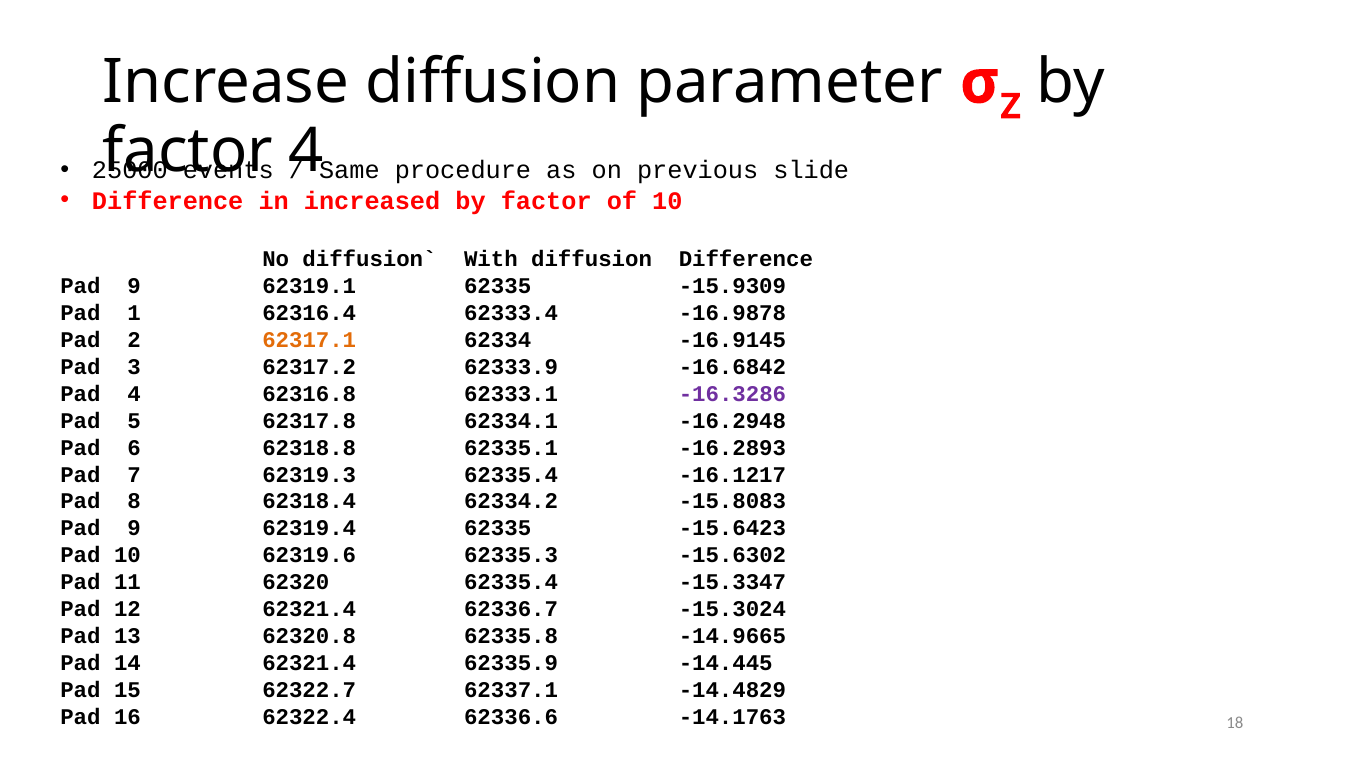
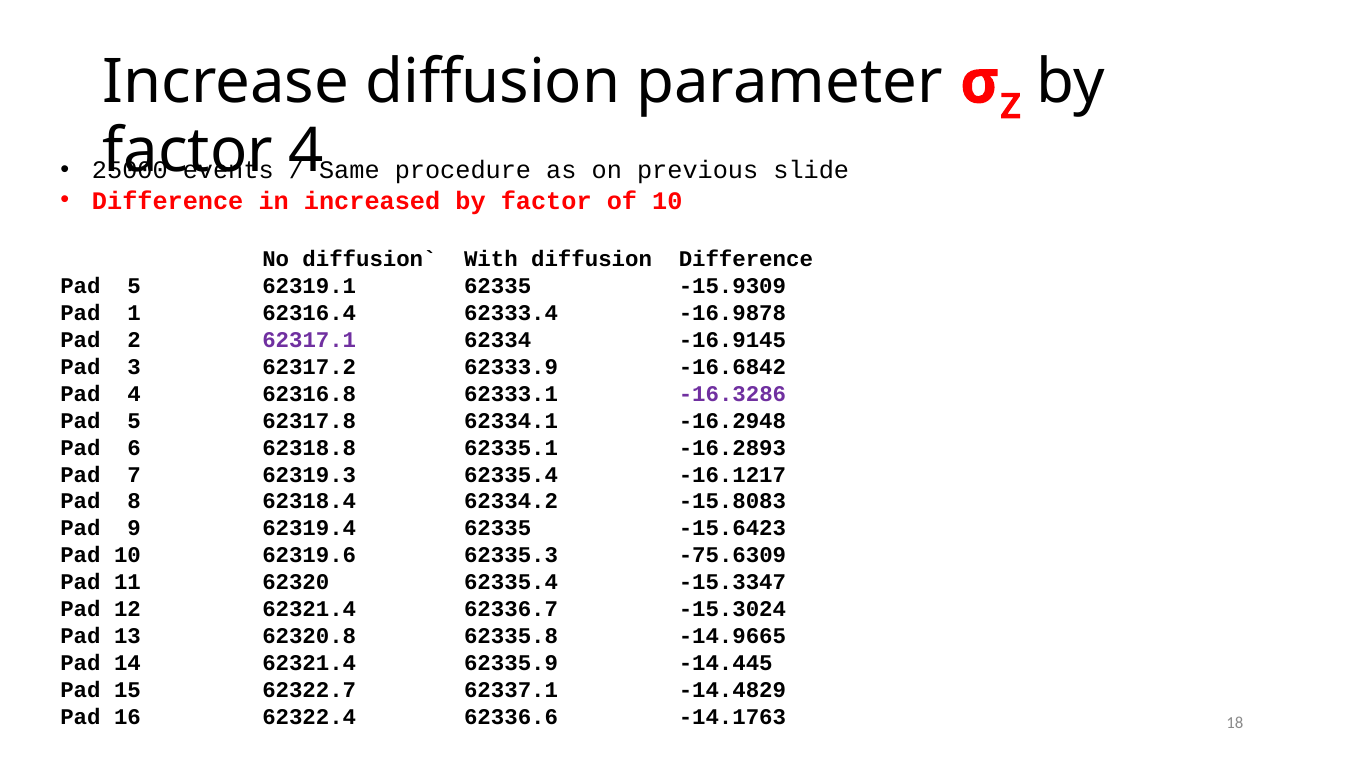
9: 9 -> 5 (134, 286)
62317.1 colour: orange -> purple (309, 340)
-15.6302: -15.6302 -> -75.6309 (732, 555)
